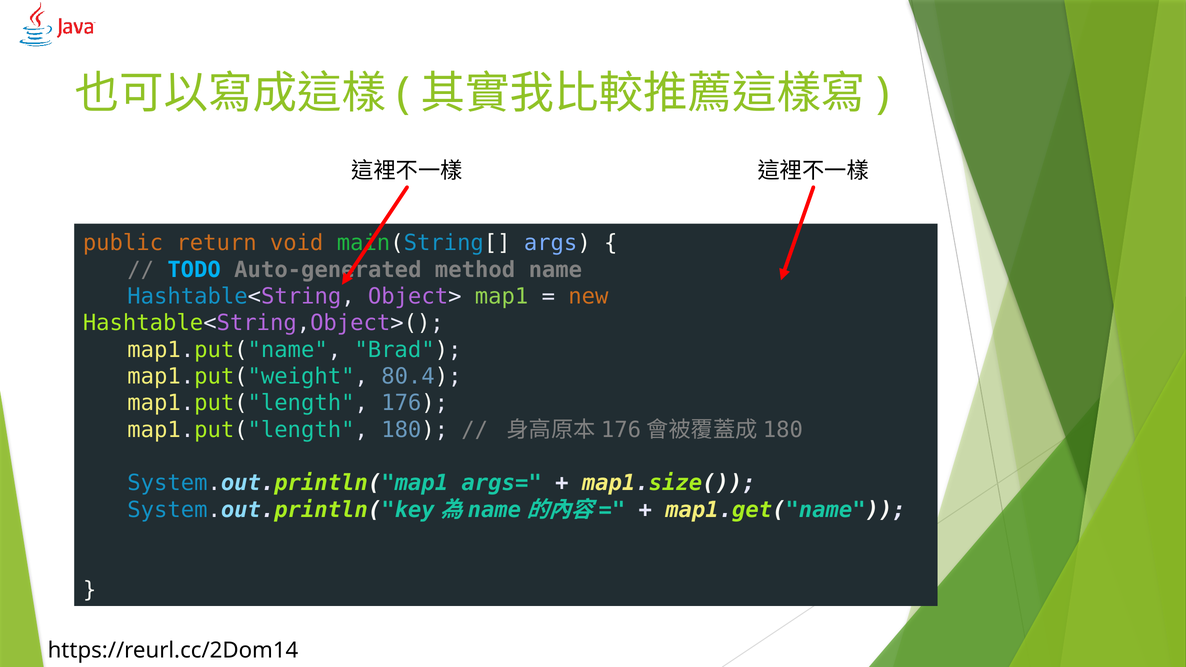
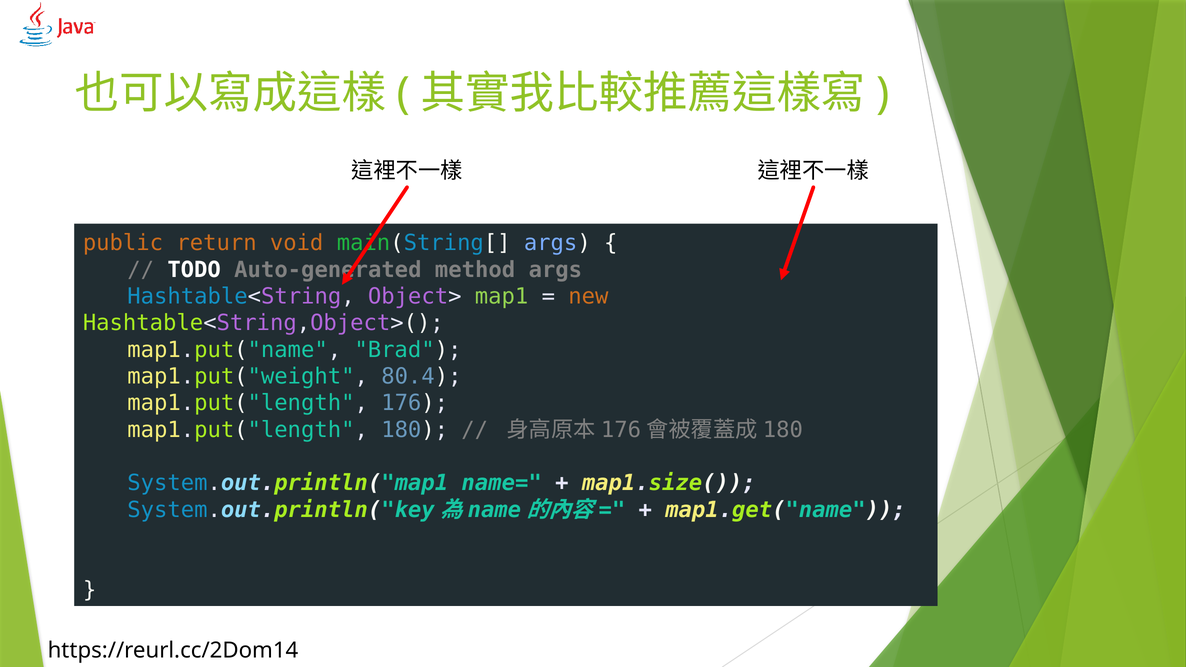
TODO colour: light blue -> white (194, 270)
method name: name -> args (555, 270)
args=: args= -> name= (502, 483)
